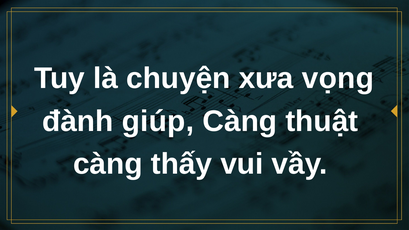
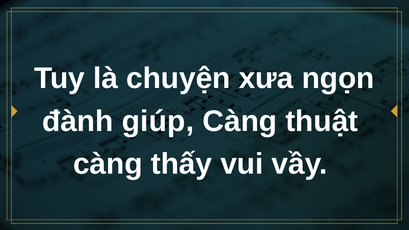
vọng: vọng -> ngọn (338, 78)
